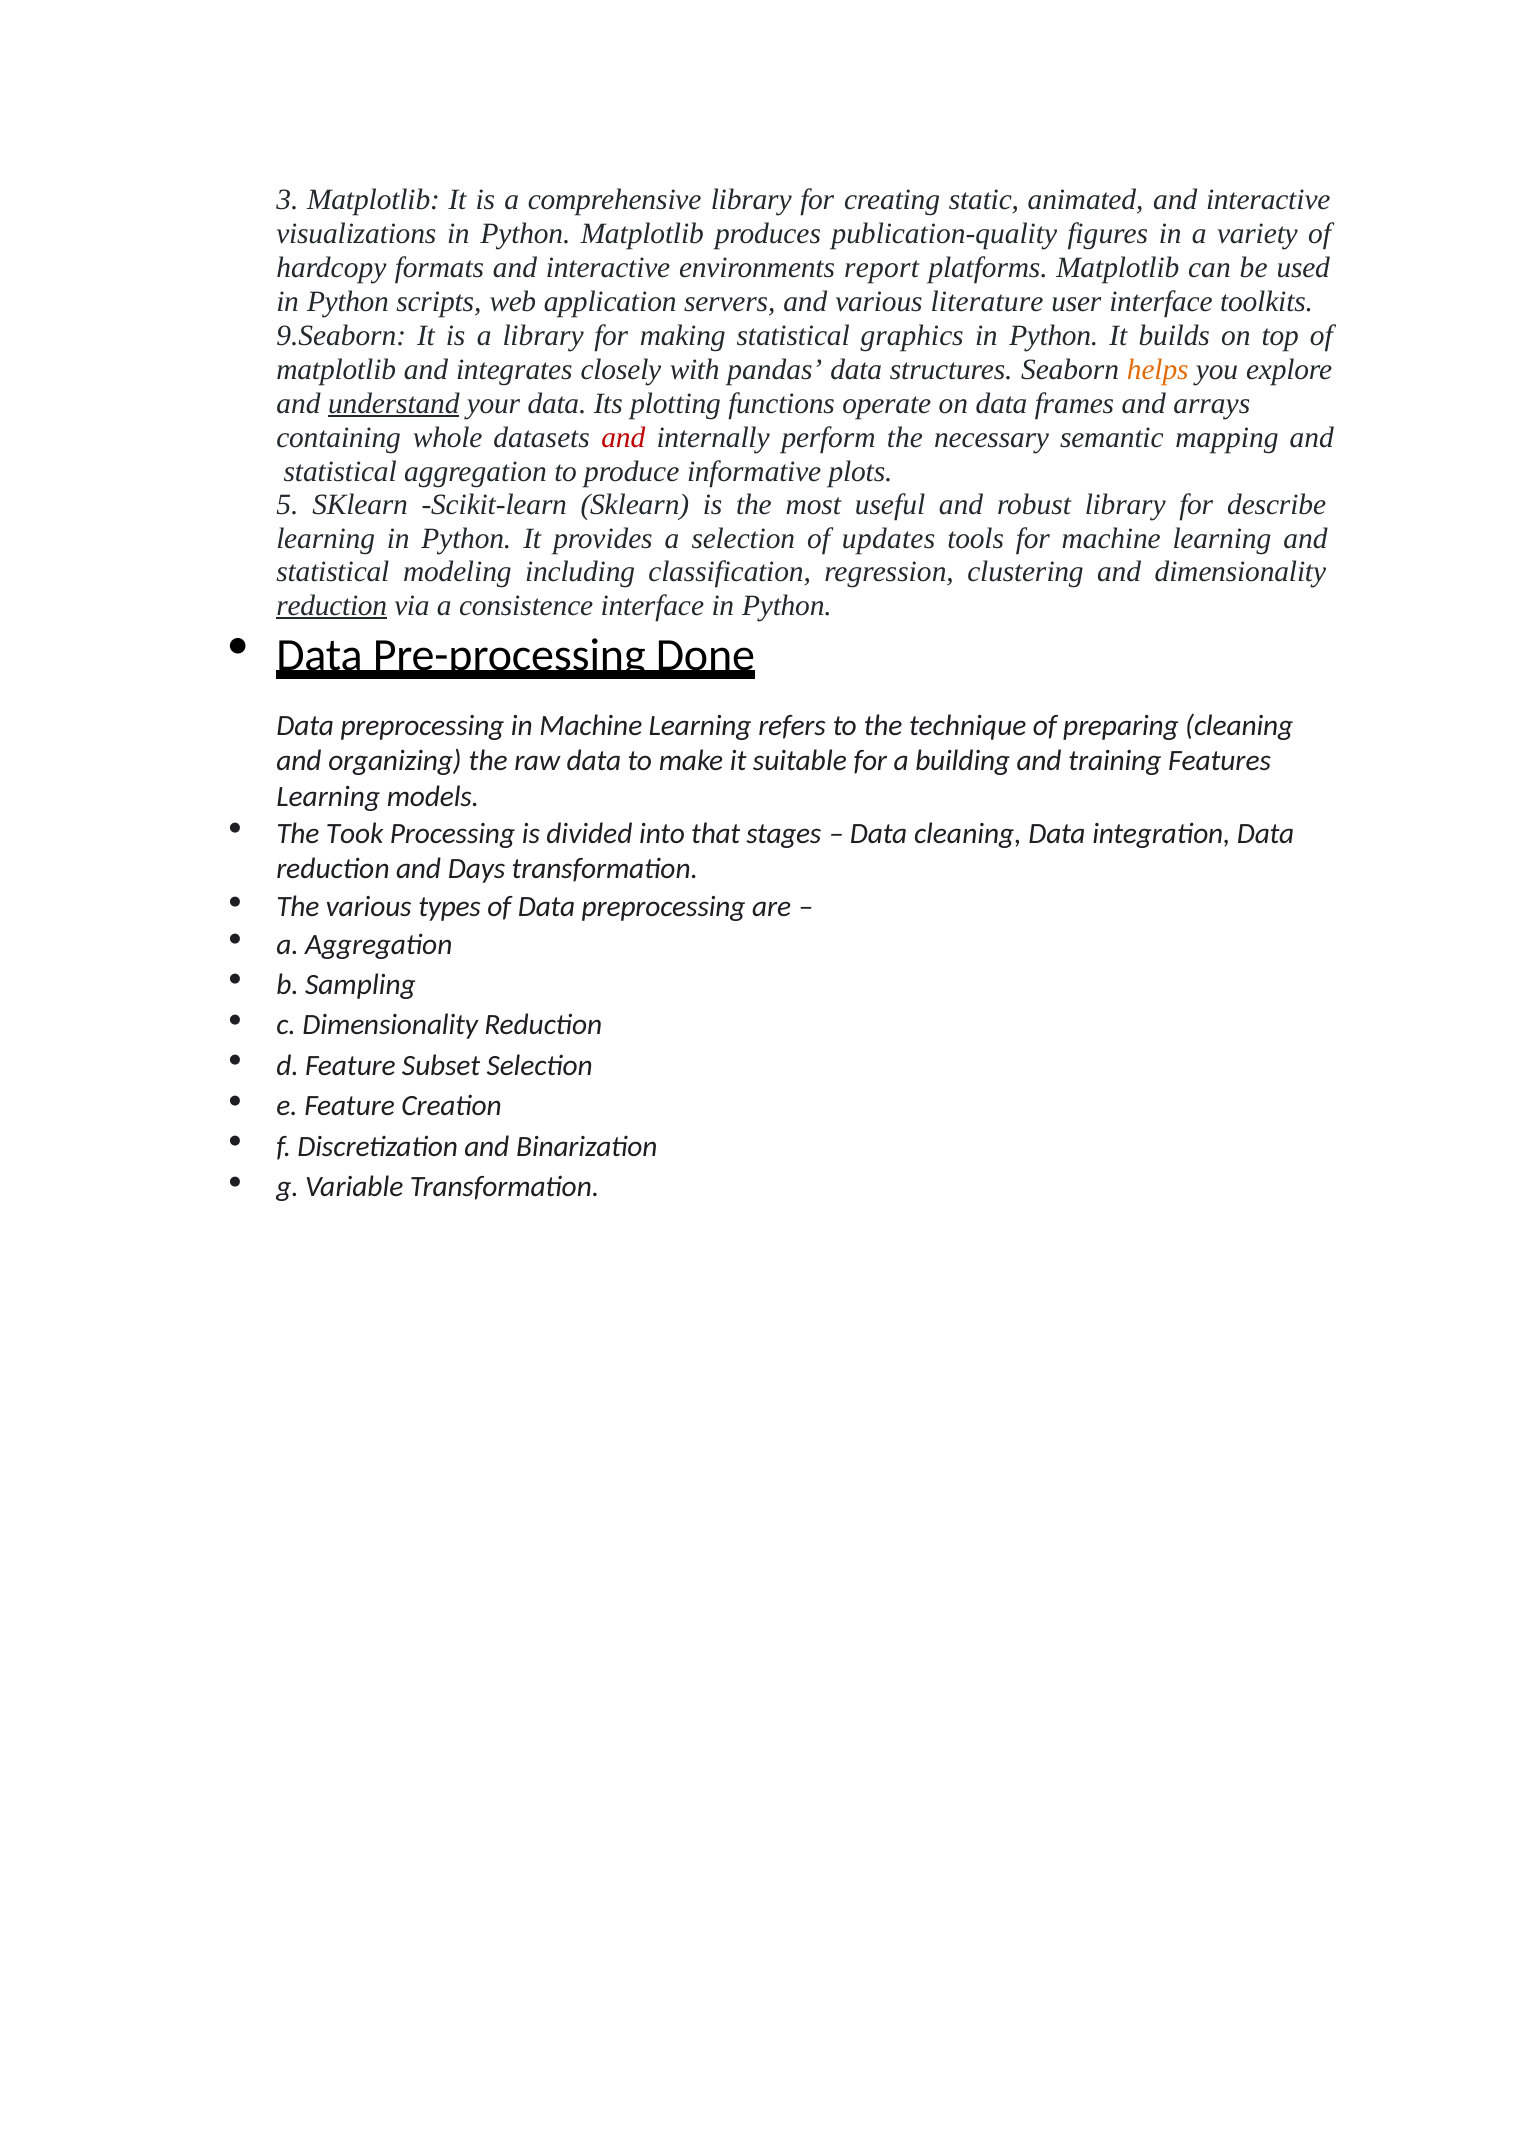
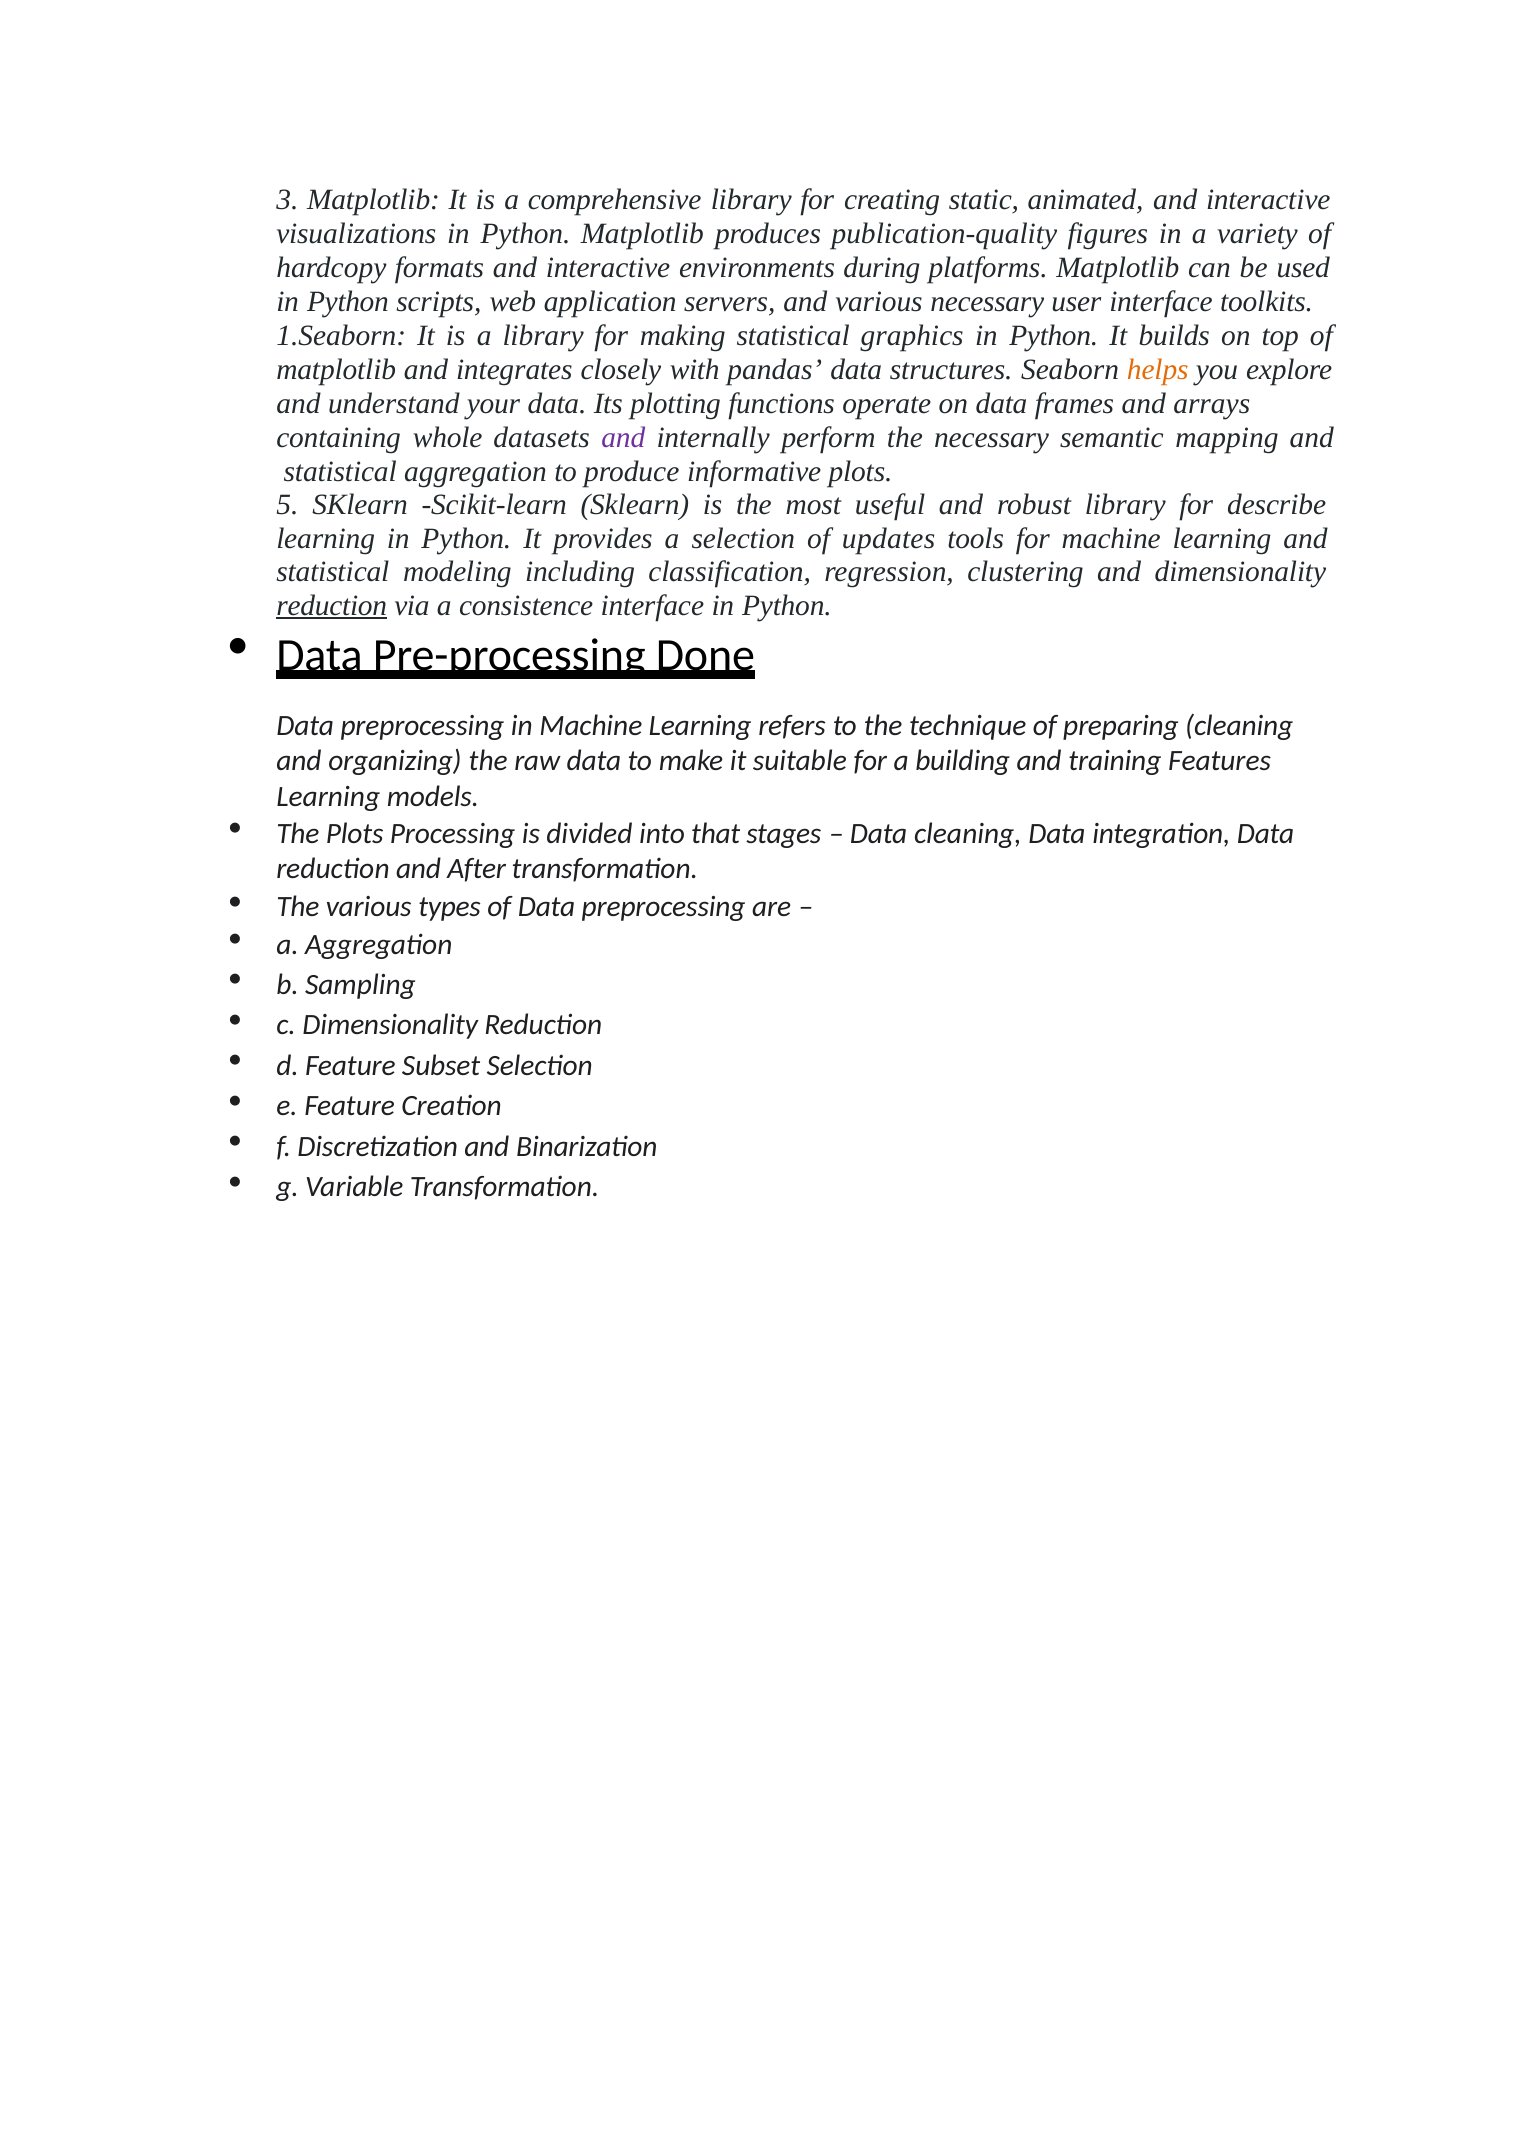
report: report -> during (882, 268)
various literature: literature -> necessary (987, 302)
9.Seaborn: 9.Seaborn -> 1.Seaborn (341, 336)
understand underline: present -> none (394, 403)
and colour: red -> purple (623, 437)
The Took: Took -> Plots (355, 834)
Days: Days -> After (477, 869)
